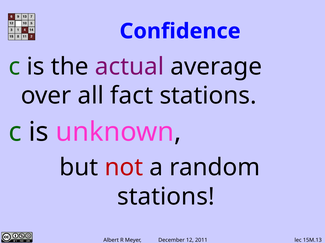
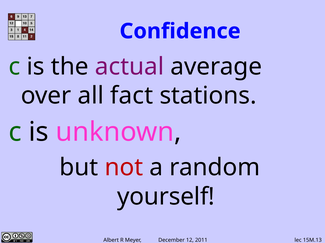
stations: stations -> yourself (166, 197)
